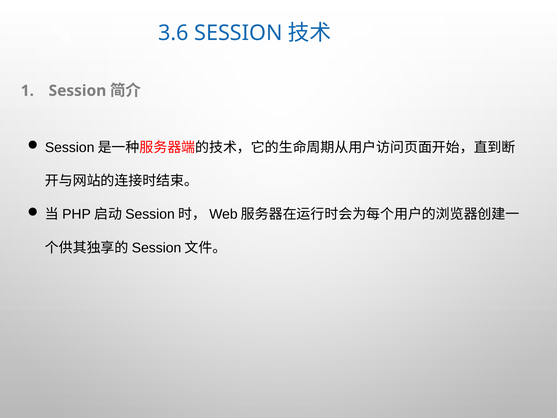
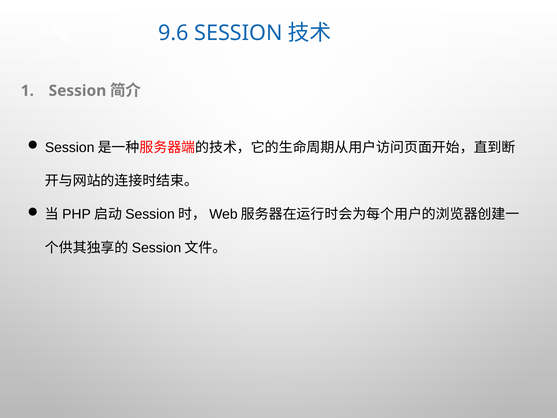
3.6: 3.6 -> 9.6 (173, 33)
